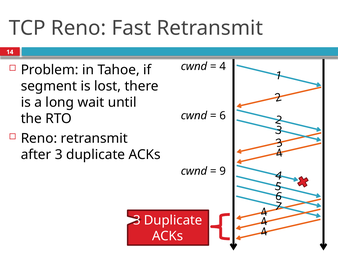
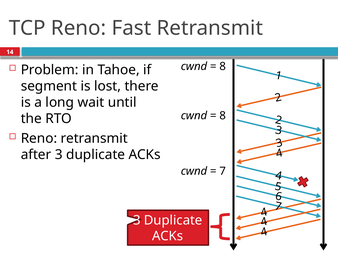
4: 4 -> 8 (223, 67)
6: 6 -> 8 (223, 116)
9: 9 -> 7 (223, 172)
